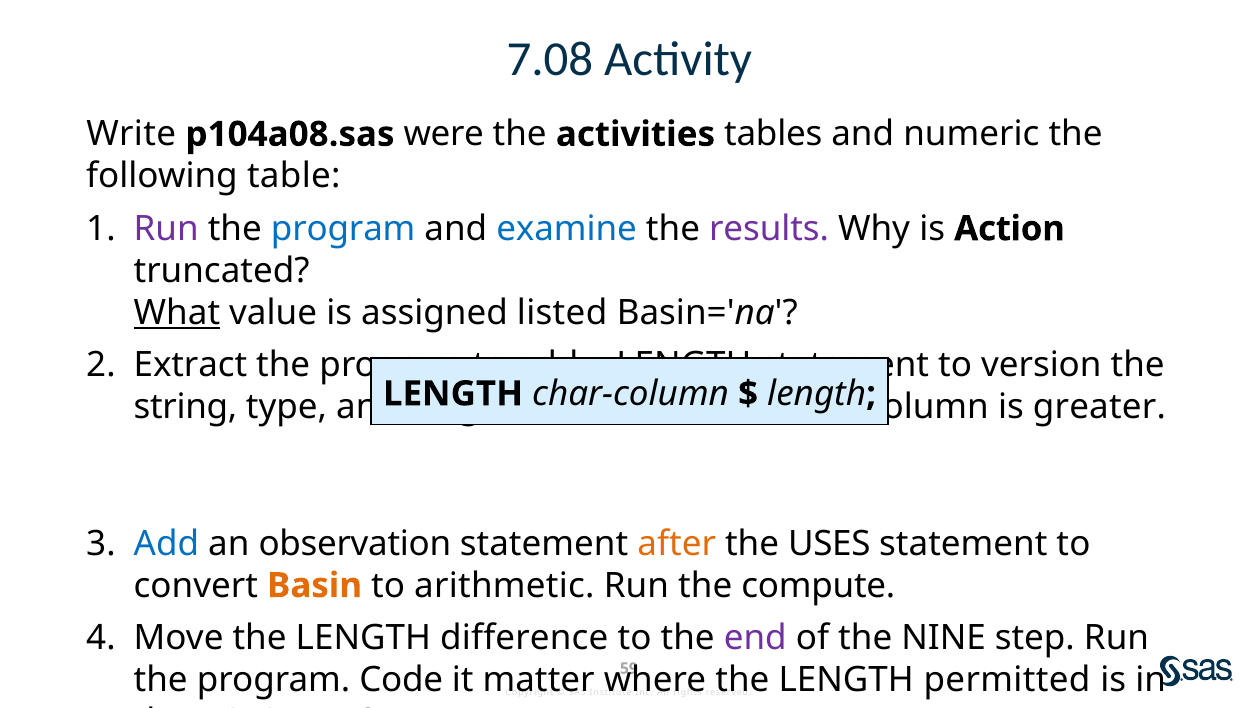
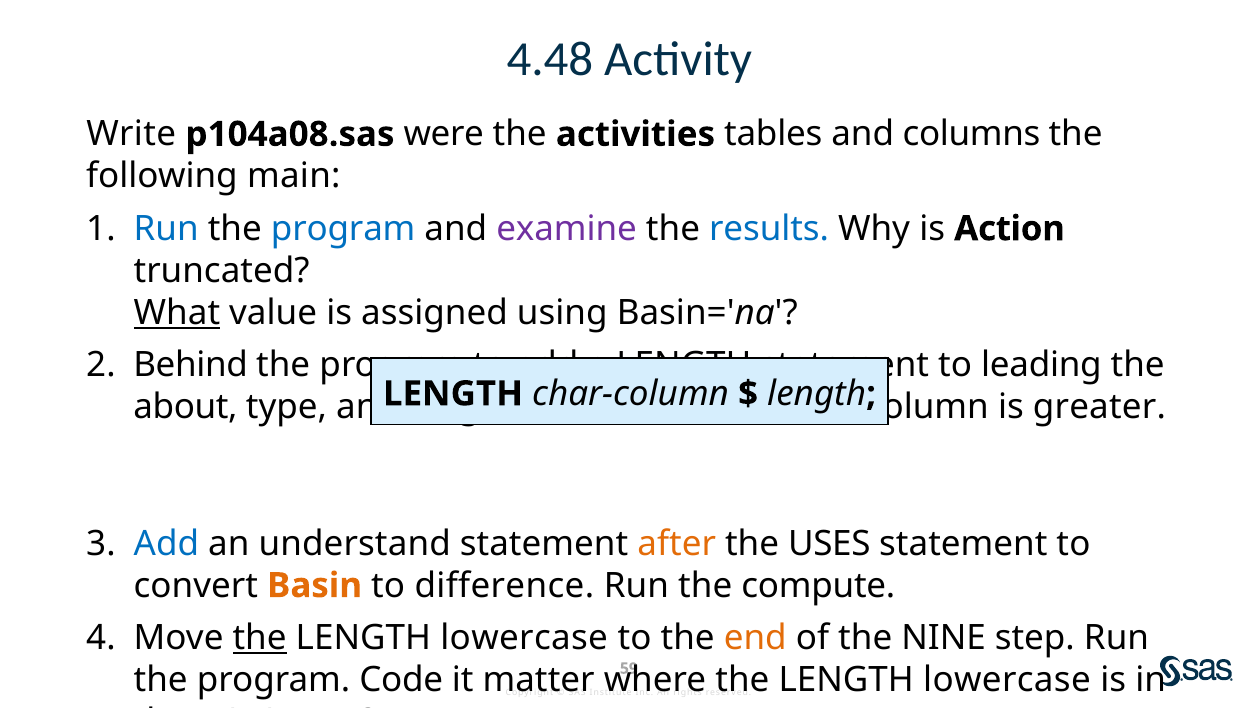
7.08: 7.08 -> 4.48 (550, 59)
numeric: numeric -> columns (972, 134)
table: table -> main (294, 176)
Run colour: purple -> blue (166, 229)
examine colour: blue -> purple (567, 229)
results colour: purple -> blue (769, 229)
listed: listed -> using (562, 313)
Extract: Extract -> Behind (191, 365)
version: version -> leading (1041, 365)
string: string -> about (185, 407)
observation: observation -> understand (355, 544)
arithmetic: arithmetic -> difference (504, 586)
the underline: none -> present (260, 638)
difference: difference -> lowercase (524, 638)
end colour: purple -> orange (755, 638)
permitted: permitted -> lowercase (1007, 680)
